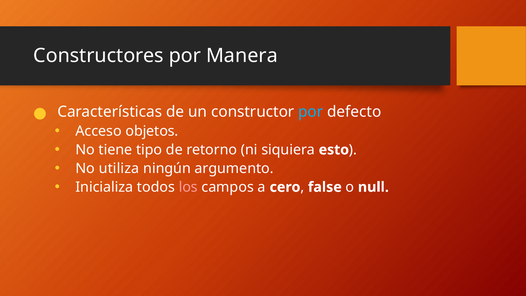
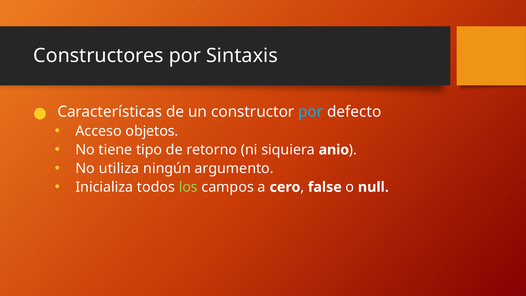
Manera: Manera -> Sintaxis (242, 56)
esto: esto -> anio (334, 150)
los colour: pink -> light green (188, 187)
